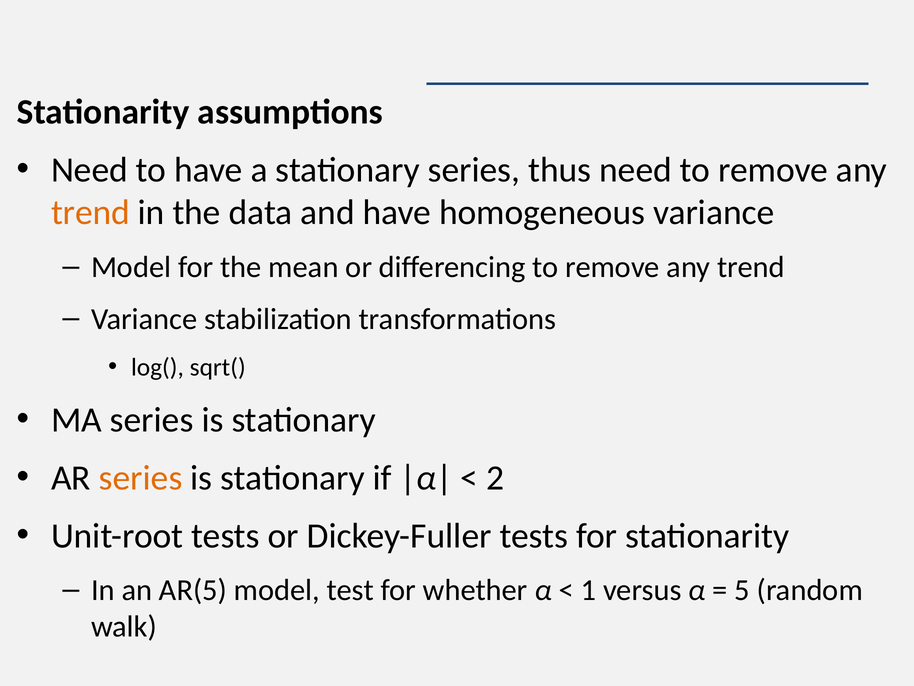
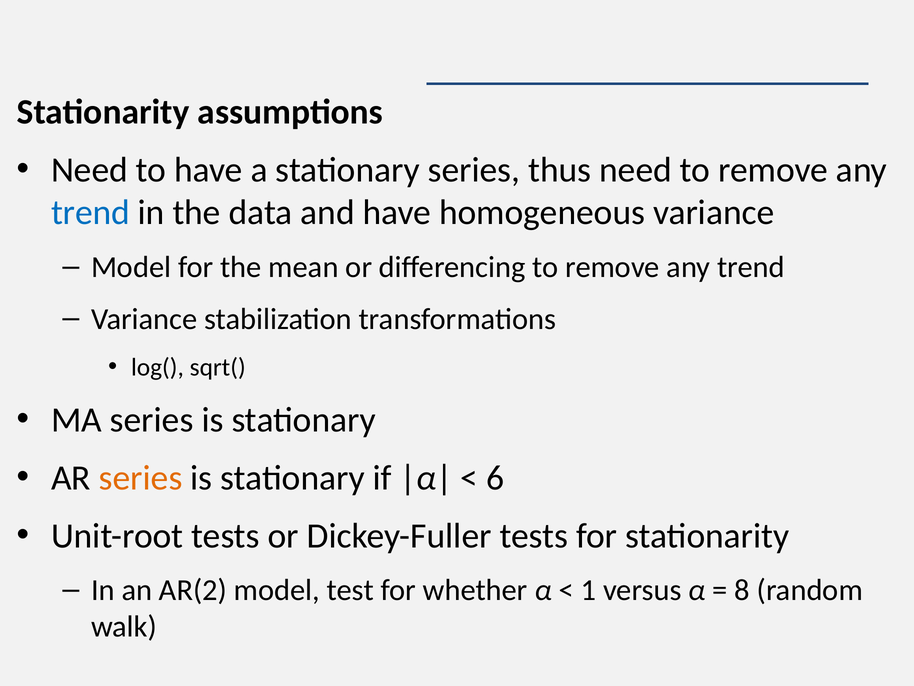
trend colour: orange -> blue (90, 212)
2: 2 -> 6 (495, 478)
AR(5: AR(5 -> AR(2 (193, 590)
5: 5 -> 8 (742, 590)
